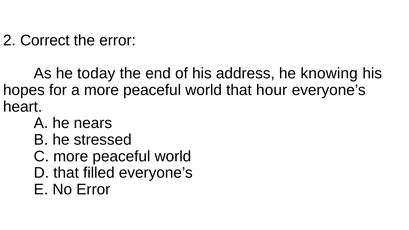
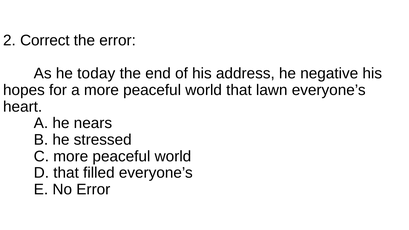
knowing: knowing -> negative (329, 73)
hour: hour -> lawn (272, 90)
